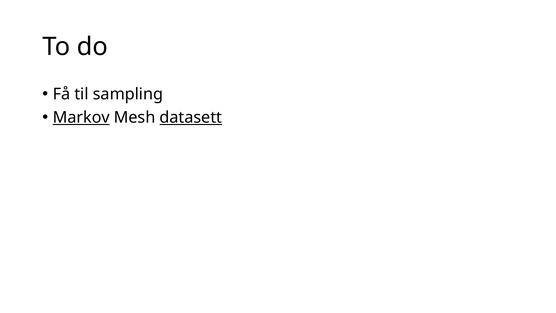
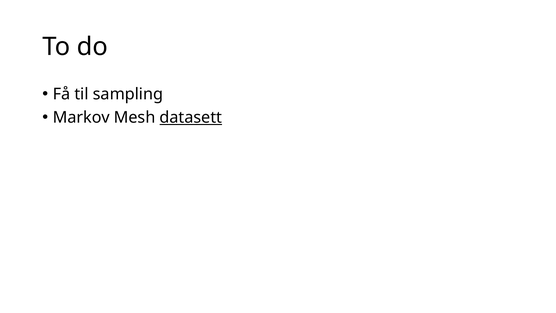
Markov underline: present -> none (81, 117)
